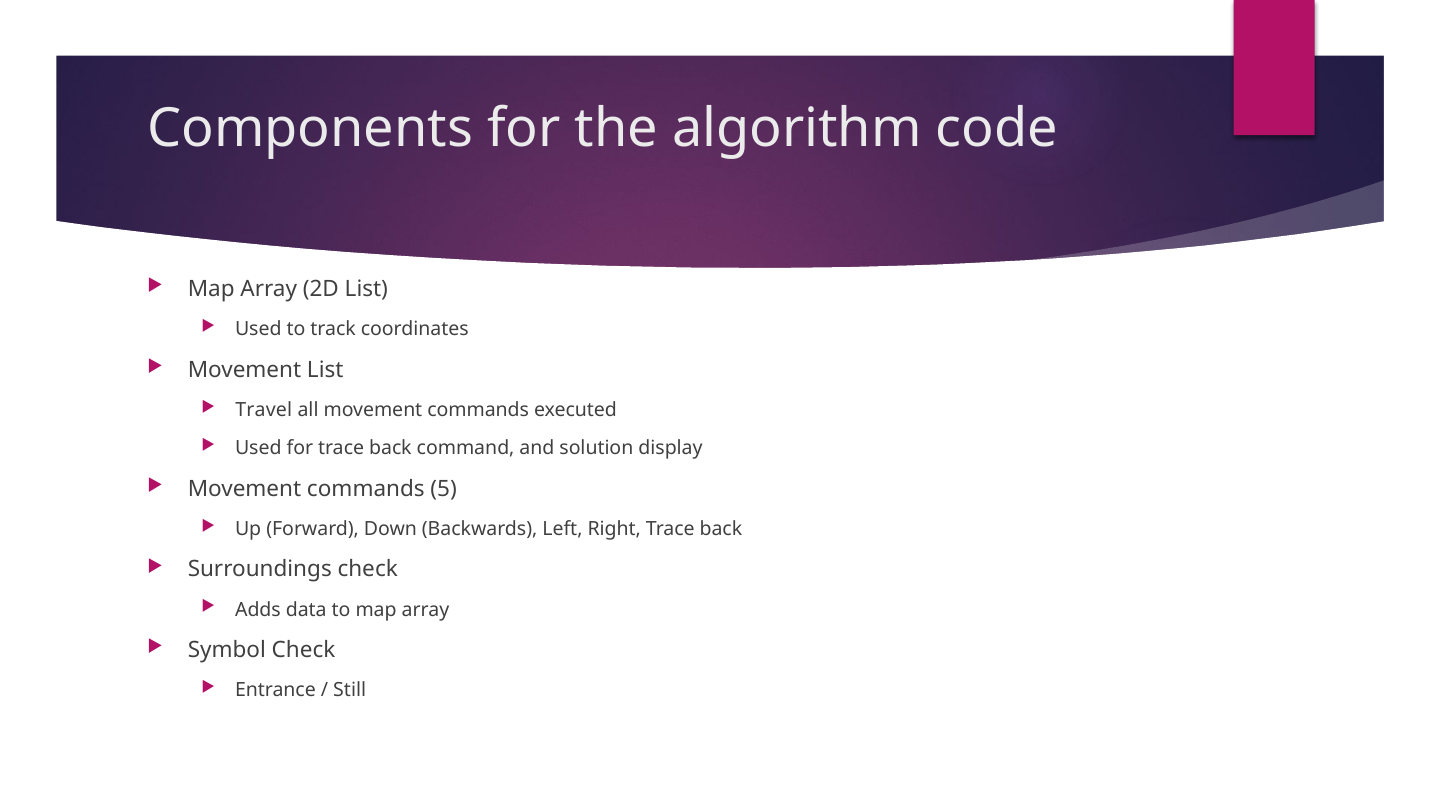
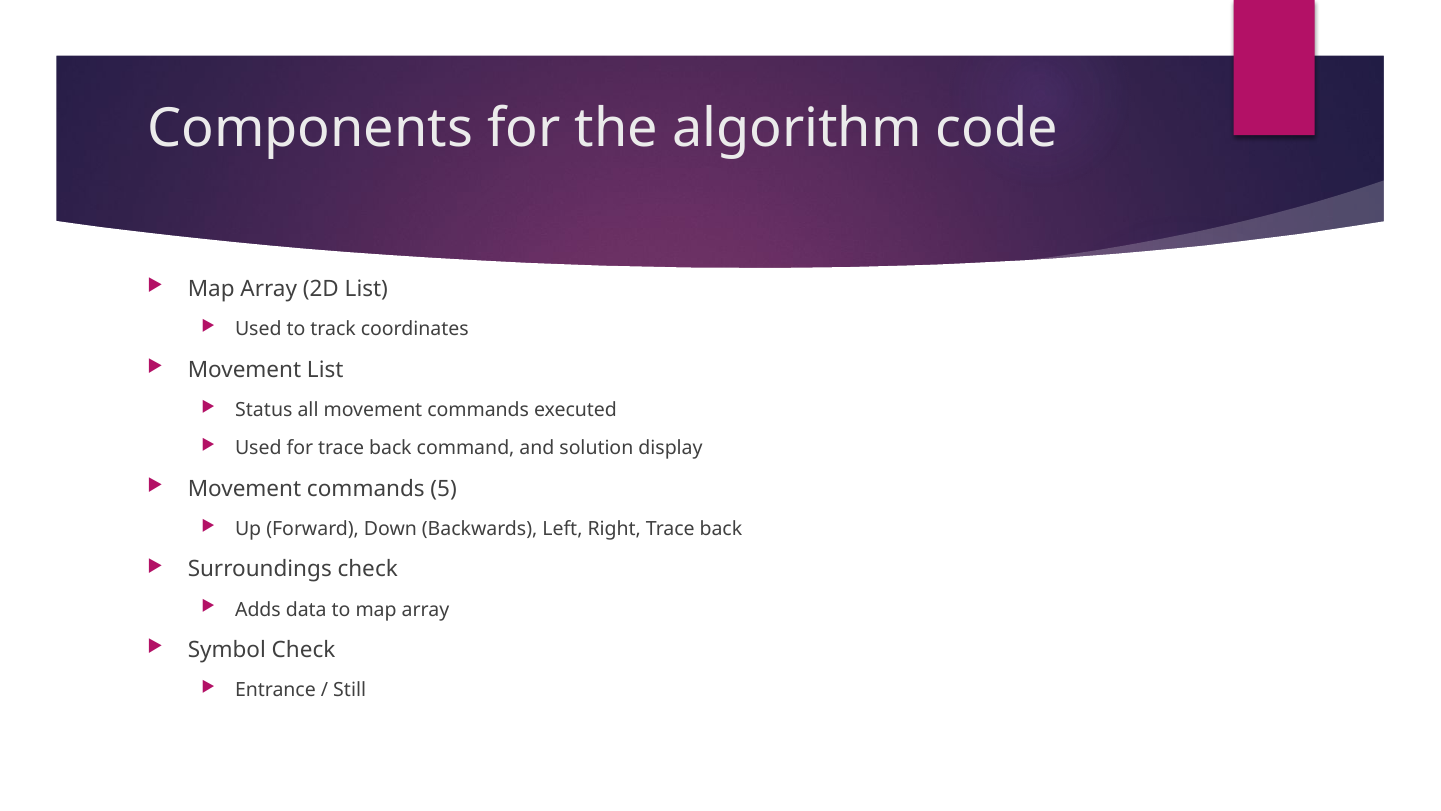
Travel: Travel -> Status (264, 410)
